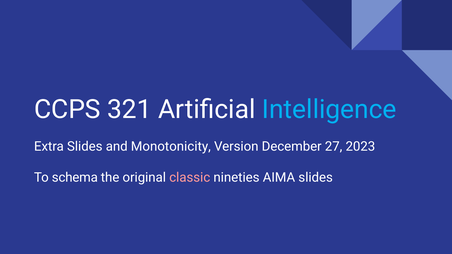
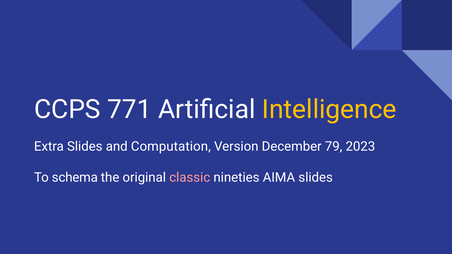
321: 321 -> 771 (129, 110)
Intelligence colour: light blue -> yellow (329, 110)
Monotonicity: Monotonicity -> Computation (171, 147)
27: 27 -> 79 (334, 147)
